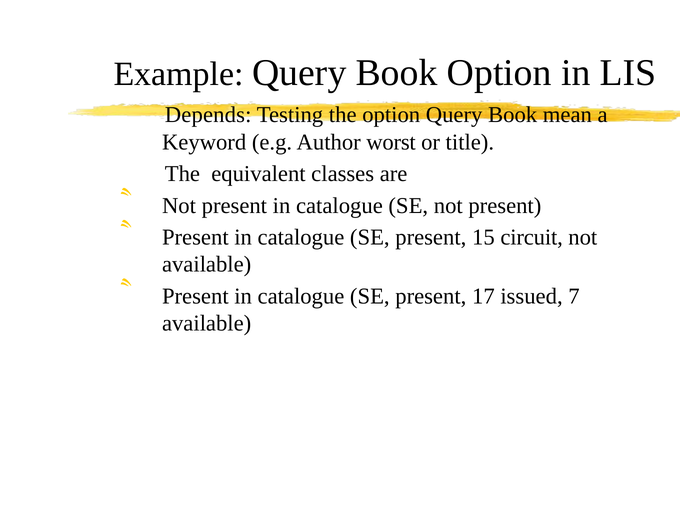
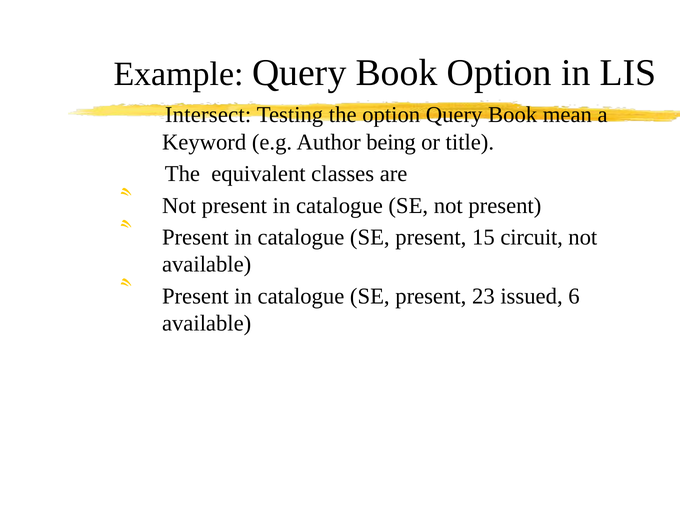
Depends: Depends -> Intersect (208, 115)
worst: worst -> being (391, 142)
17: 17 -> 23 (483, 296)
7: 7 -> 6 (574, 296)
